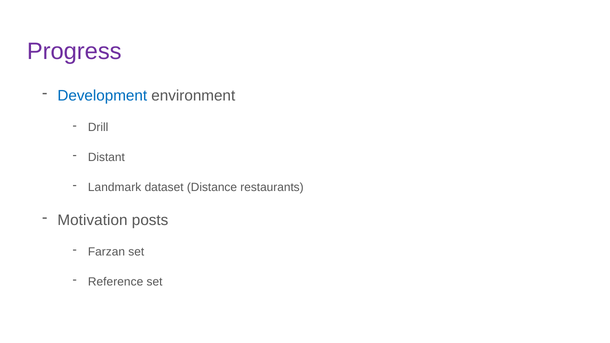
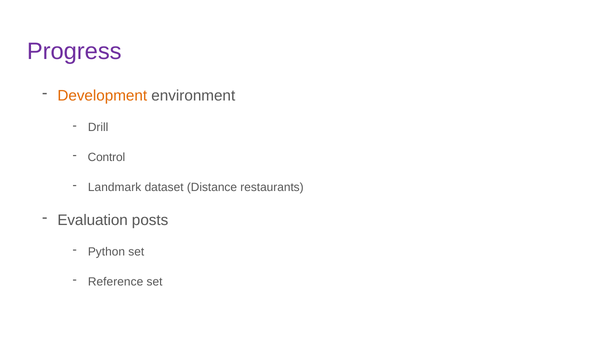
Development colour: blue -> orange (102, 96)
Distant: Distant -> Control (106, 158)
Motivation: Motivation -> Evaluation (93, 220)
Farzan: Farzan -> Python (106, 252)
